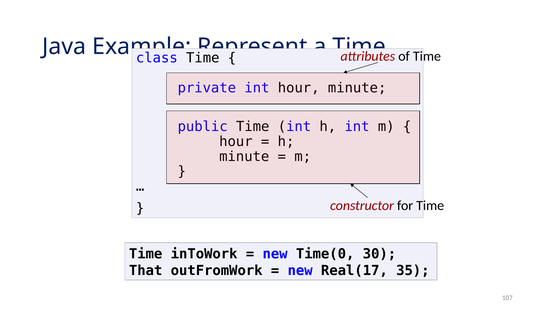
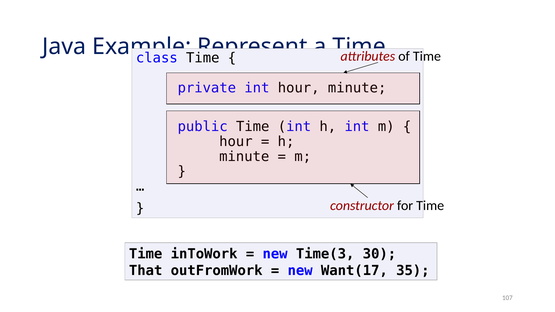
Time(0: Time(0 -> Time(3 (325, 254)
Real(17: Real(17 -> Want(17 (354, 271)
